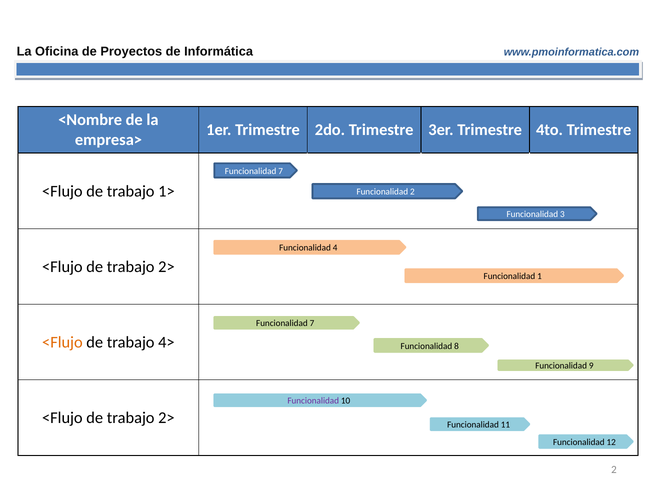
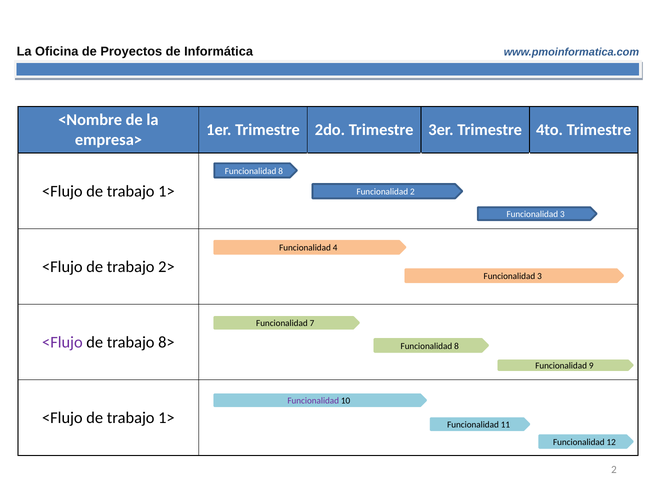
7: 7 -> 8 (281, 171)
1: 1 -> 3 (539, 276)
<Flujo colour: orange -> purple (62, 342)
4>: 4> -> 8> (166, 342)
2>: 2> -> 1> (166, 418)
